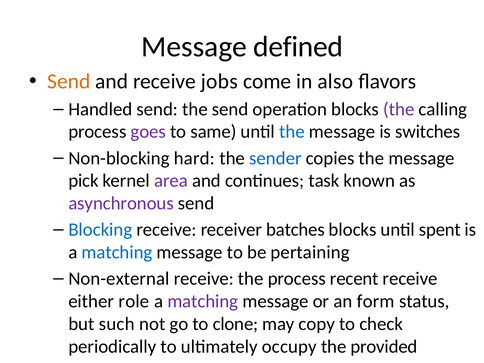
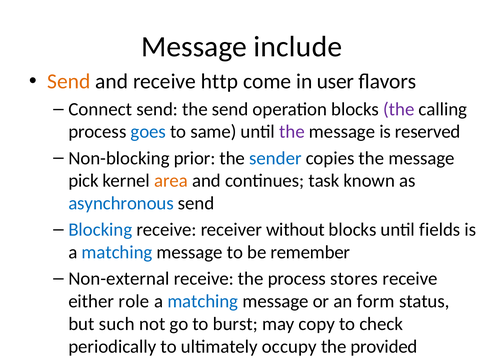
defined: defined -> include (298, 47)
jobs: jobs -> http (219, 81)
also: also -> user (335, 81)
Handled: Handled -> Connect (100, 109)
goes colour: purple -> blue (148, 132)
the colour: blue -> purple (292, 132)
switches: switches -> reserved (428, 132)
hard: hard -> prior (195, 158)
area colour: purple -> orange (171, 181)
asynchronous colour: purple -> blue (121, 203)
batches: batches -> without (295, 230)
spent: spent -> fields (440, 230)
pertaining: pertaining -> remember (310, 252)
recent: recent -> stores (354, 279)
matching colour: purple -> blue (203, 301)
clone: clone -> burst (235, 324)
